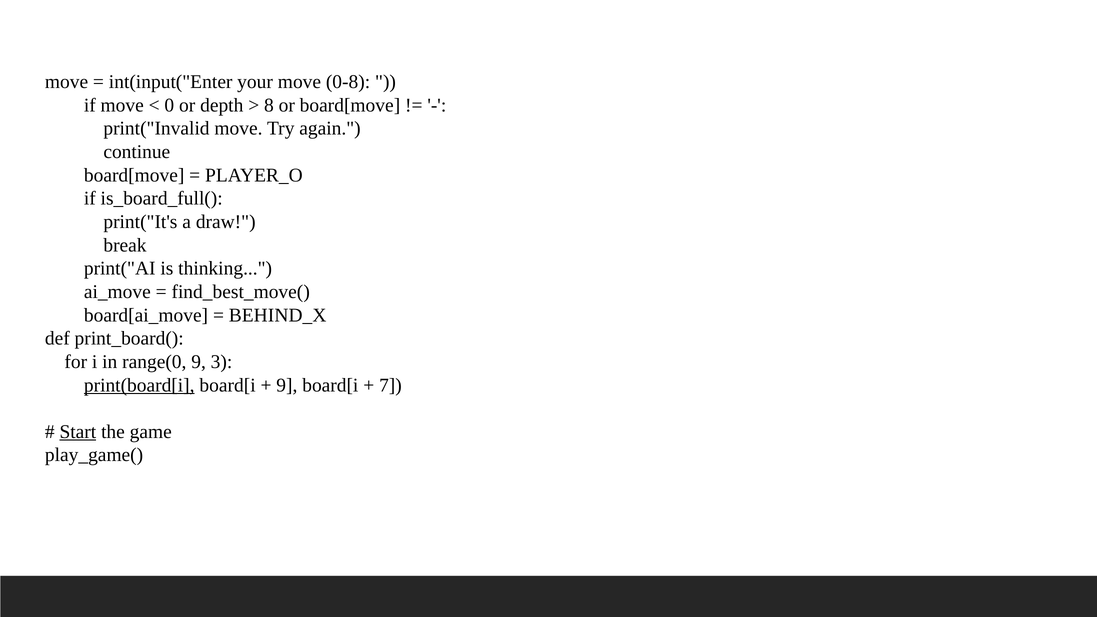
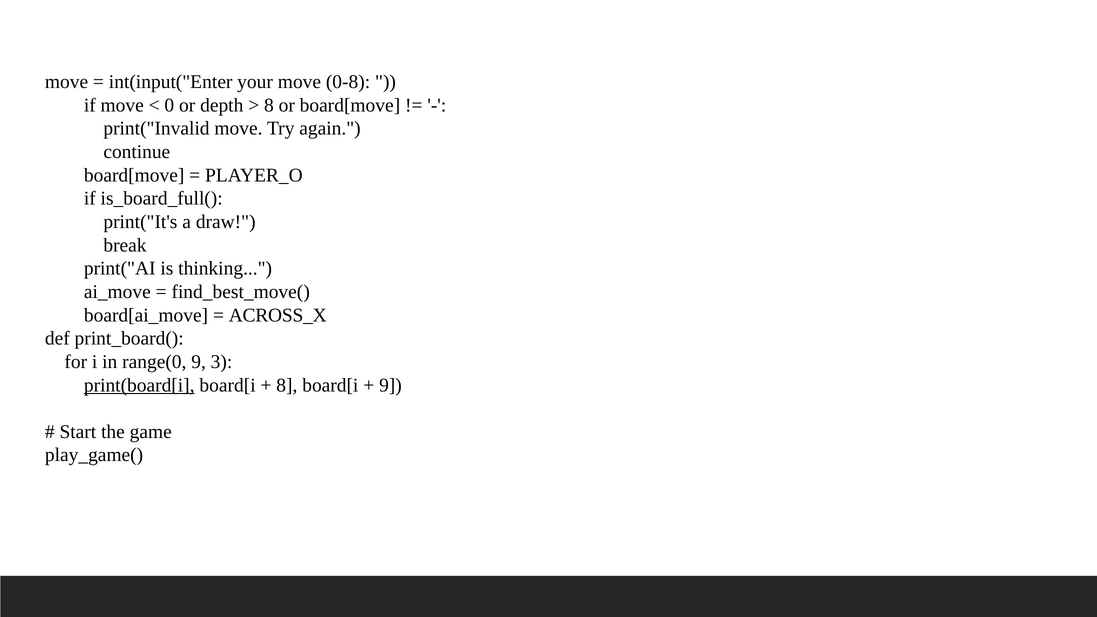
BEHIND_X: BEHIND_X -> ACROSS_X (278, 315)
9: 9 -> 8 (287, 385)
7: 7 -> 9 (390, 385)
Start underline: present -> none (78, 432)
